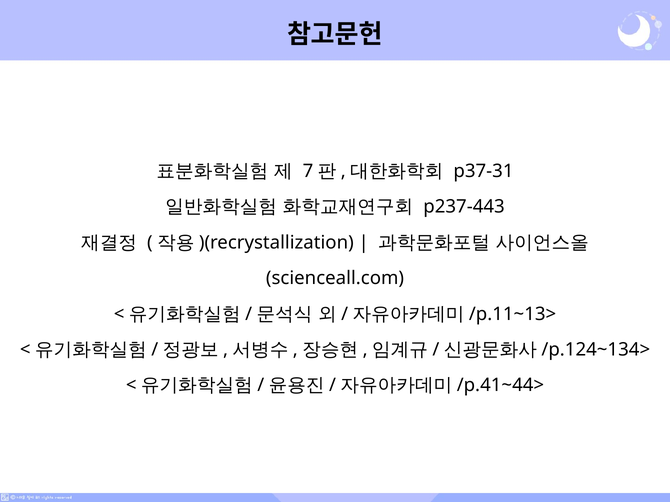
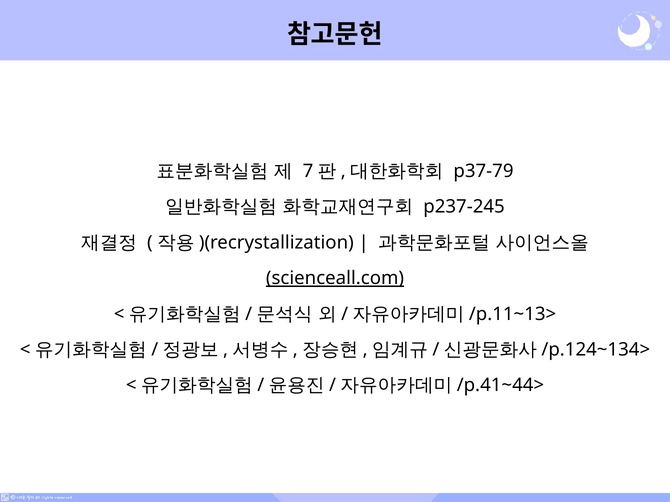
p37-31: p37-31 -> p37-79 (484, 171)
p237-443: p237-443 -> p237-245 (464, 207)
scienceall.com underline: none -> present (335, 278)
